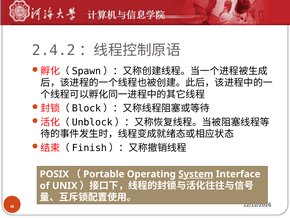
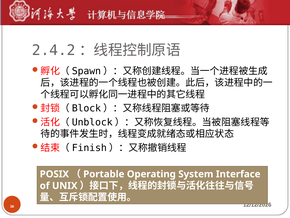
System underline: present -> none (196, 174)
